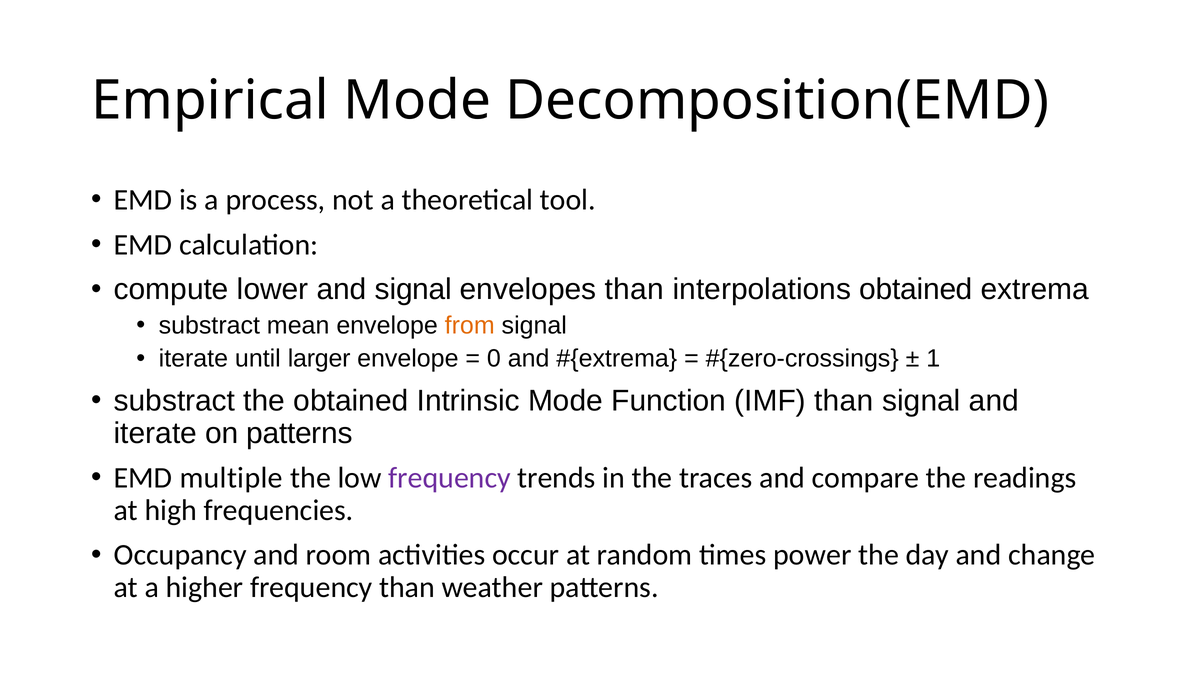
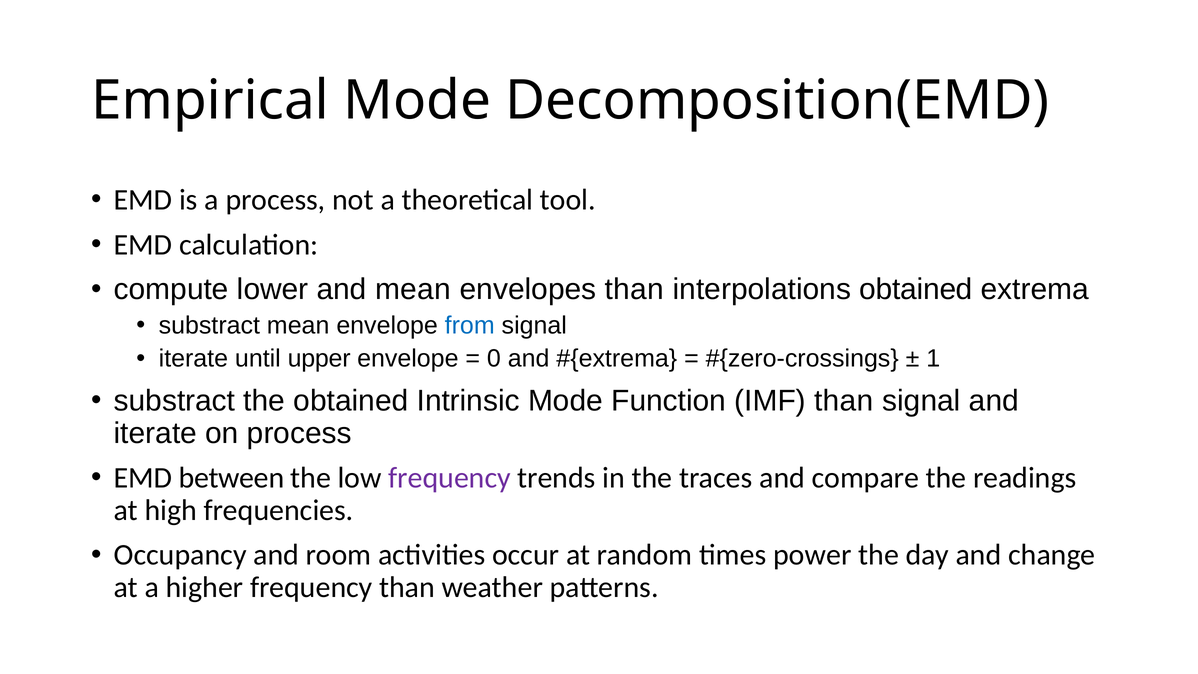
and signal: signal -> mean (413, 290)
from colour: orange -> blue (470, 325)
larger: larger -> upper (319, 359)
on patterns: patterns -> process (299, 433)
multiple: multiple -> between (231, 478)
